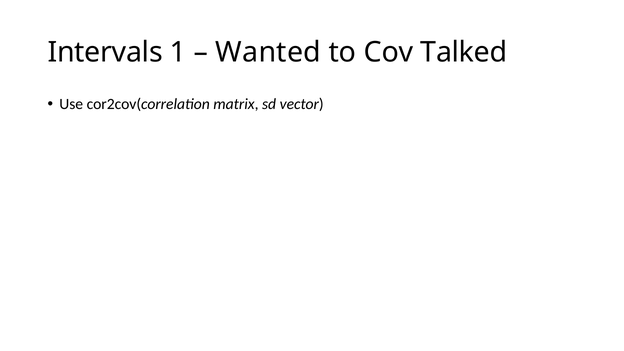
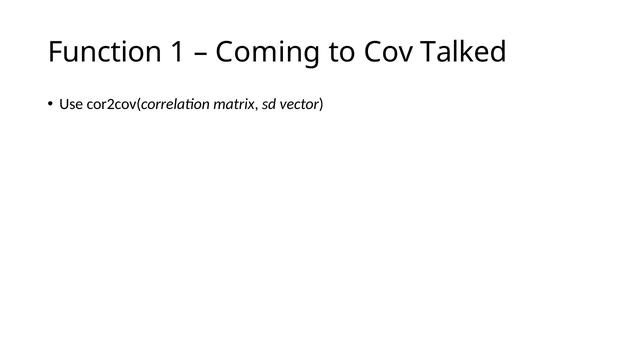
Intervals: Intervals -> Function (105, 52)
Wanted: Wanted -> Coming (268, 52)
